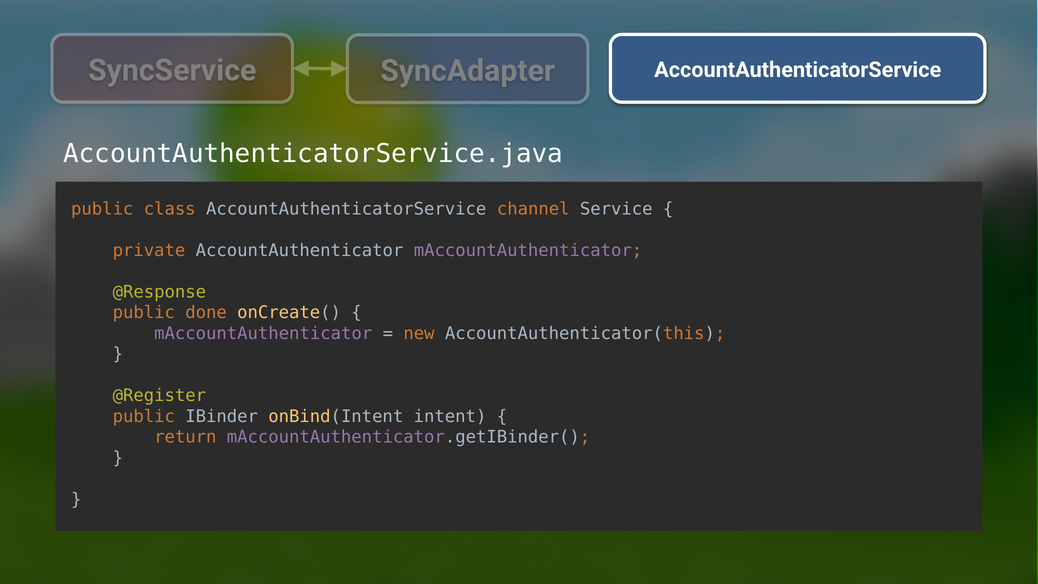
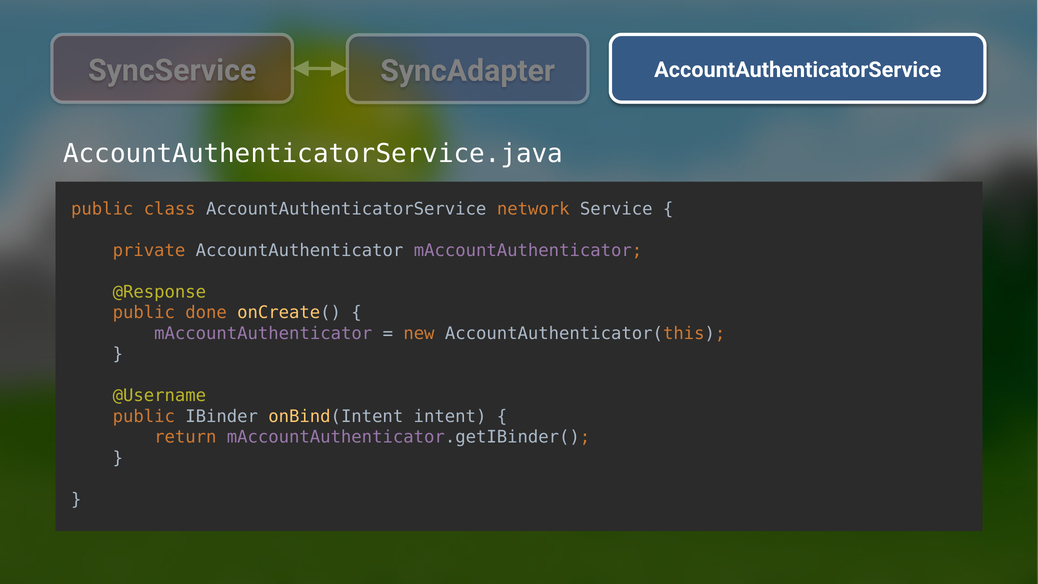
channel: channel -> network (533, 209)
@Register: @Register -> @Username (159, 395)
